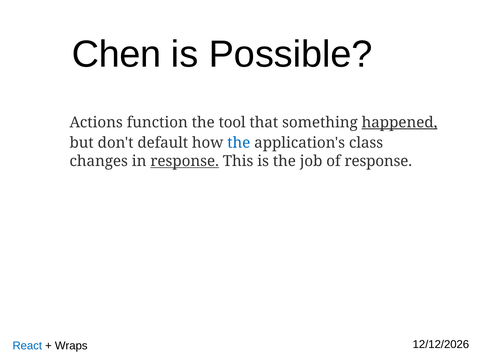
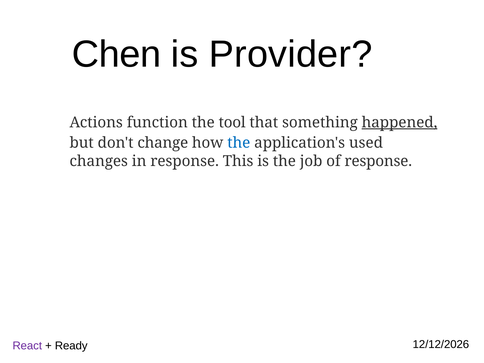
Possible: Possible -> Provider (291, 54)
default: default -> change (163, 143)
class: class -> used (366, 143)
response underline: present -> none (185, 161)
React colour: blue -> purple (27, 346)
Wraps: Wraps -> Ready (71, 346)
